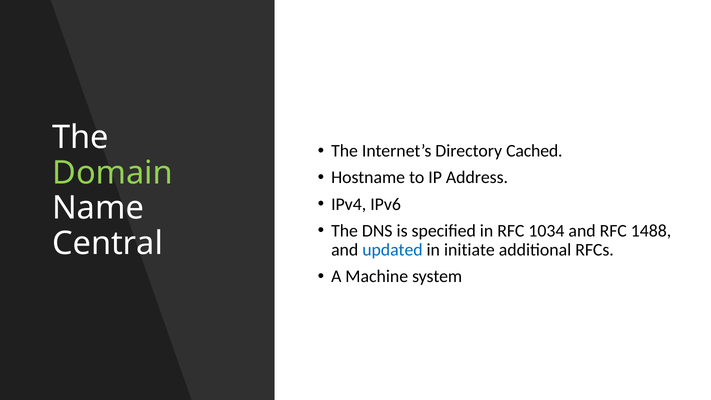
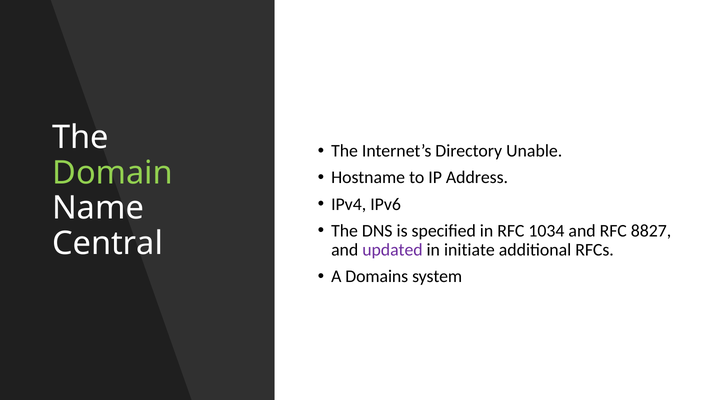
Cached: Cached -> Unable (534, 151)
1488: 1488 -> 8827 (651, 231)
updated colour: blue -> purple (392, 250)
Machine: Machine -> Domains (377, 277)
